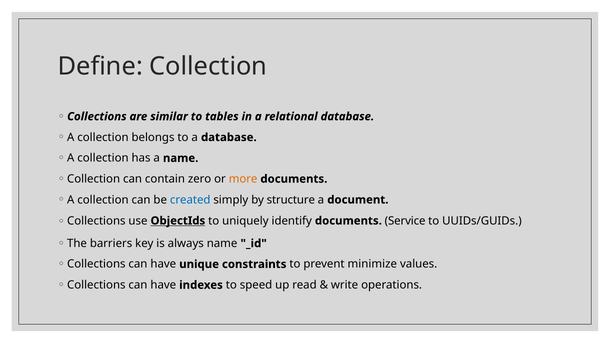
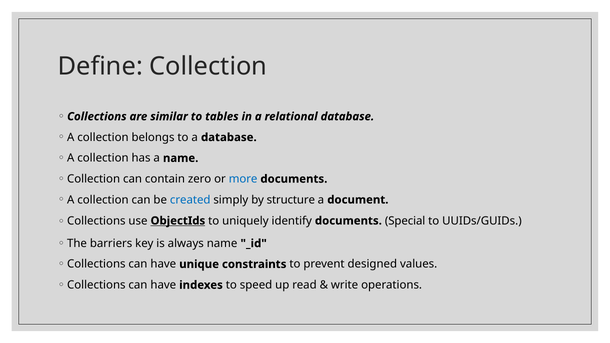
more colour: orange -> blue (243, 179)
Service: Service -> Special (405, 221)
minimize: minimize -> designed (372, 264)
